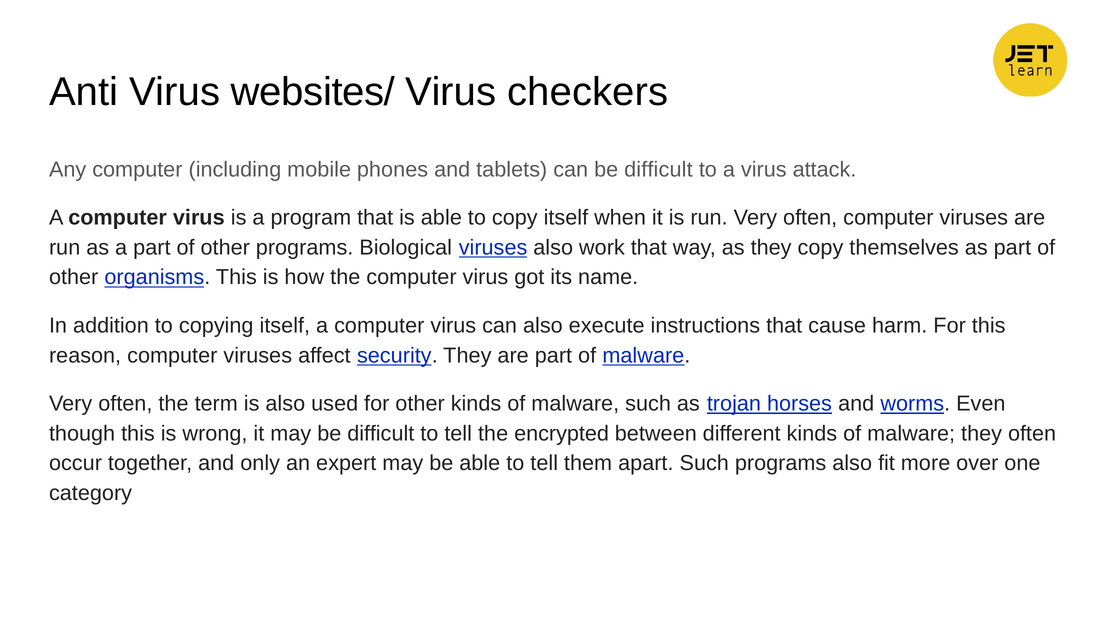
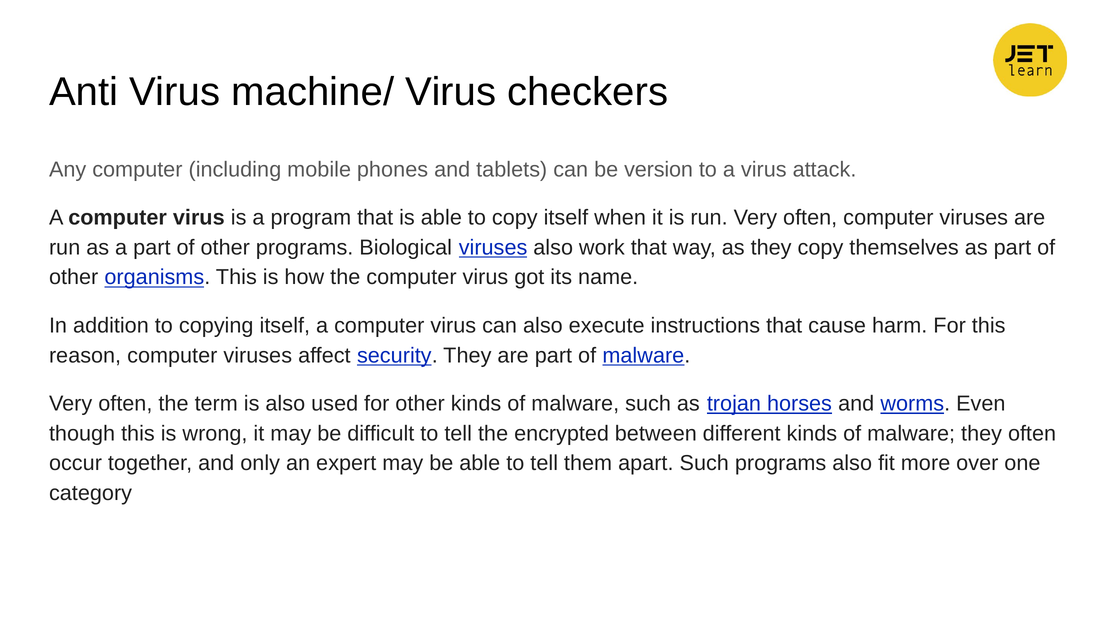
websites/: websites/ -> machine/ (313, 92)
can be difficult: difficult -> version (659, 170)
